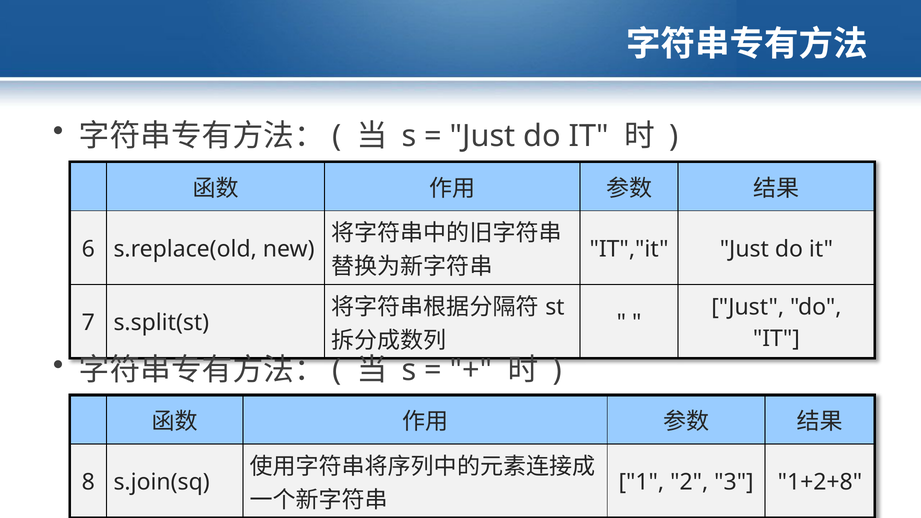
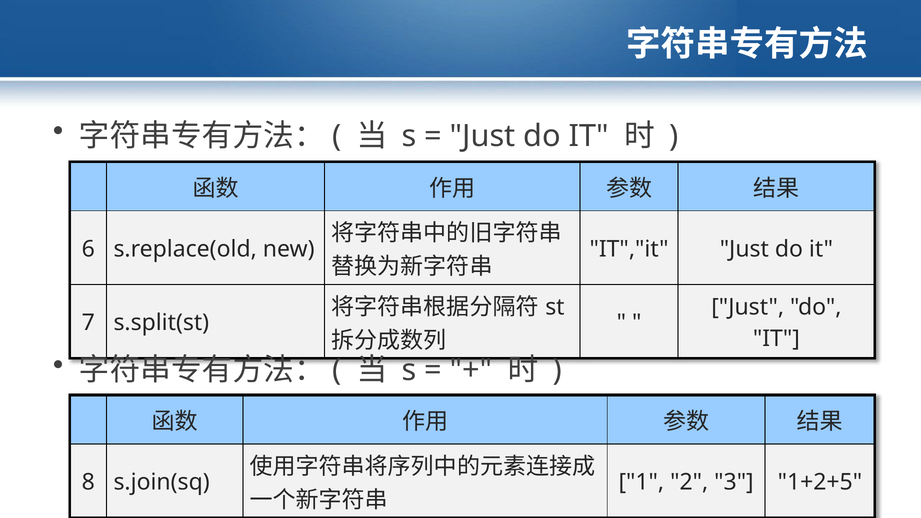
1+2+8: 1+2+8 -> 1+2+5 (820, 482)
